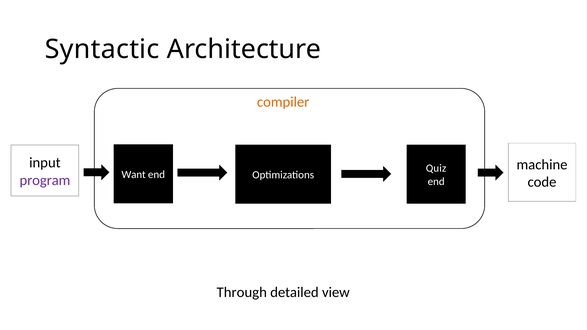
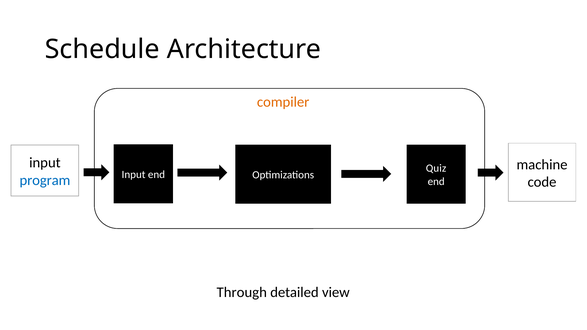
Syntactic: Syntactic -> Schedule (102, 49)
Want: Want -> Input (134, 175)
program colour: purple -> blue (45, 181)
